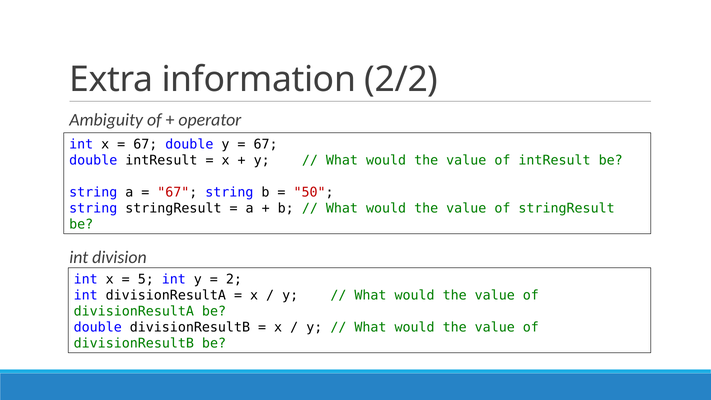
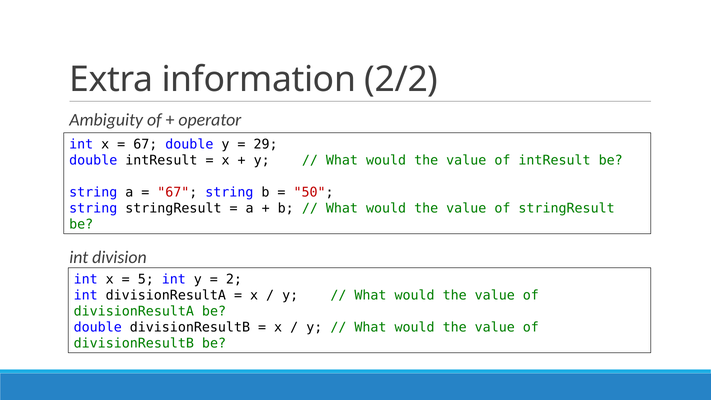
67: 67 -> 29 (266, 144)
